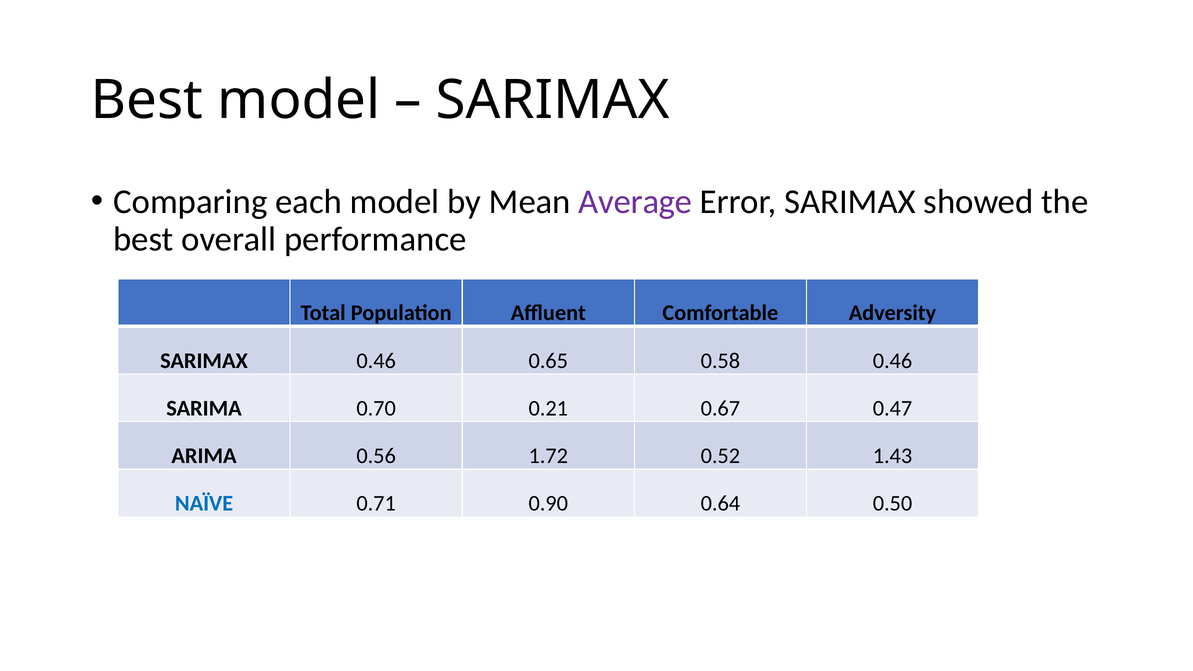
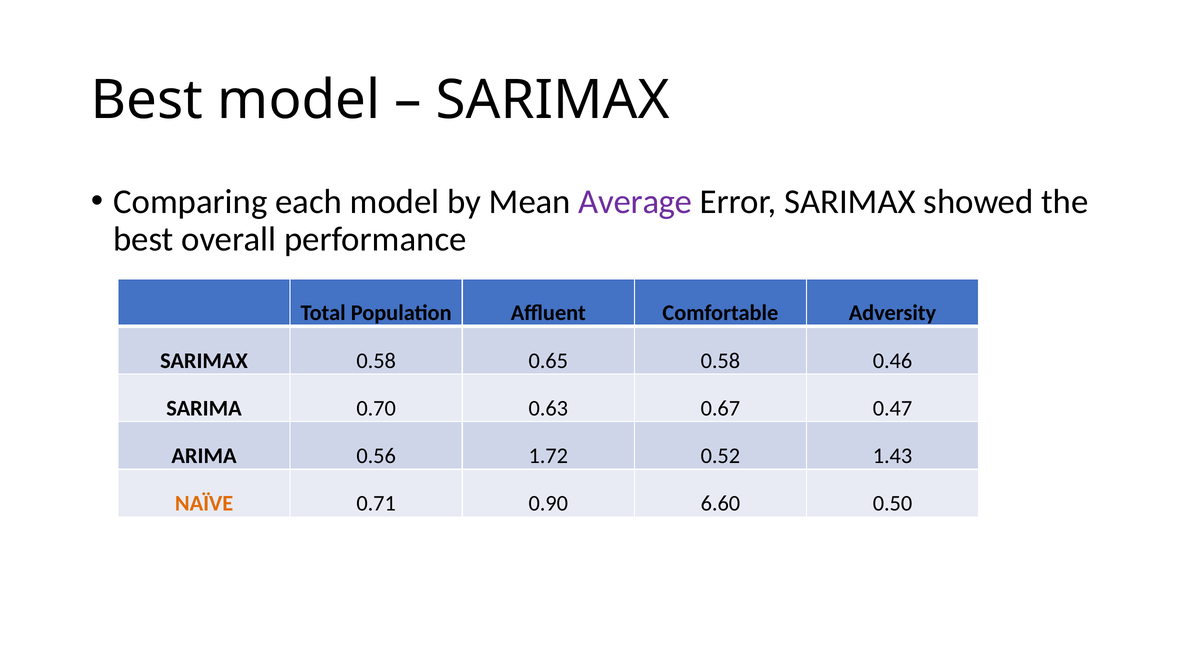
SARIMAX 0.46: 0.46 -> 0.58 (376, 361)
0.21: 0.21 -> 0.63 (548, 408)
NAÏVE colour: blue -> orange (204, 504)
0.64: 0.64 -> 6.60 (720, 504)
